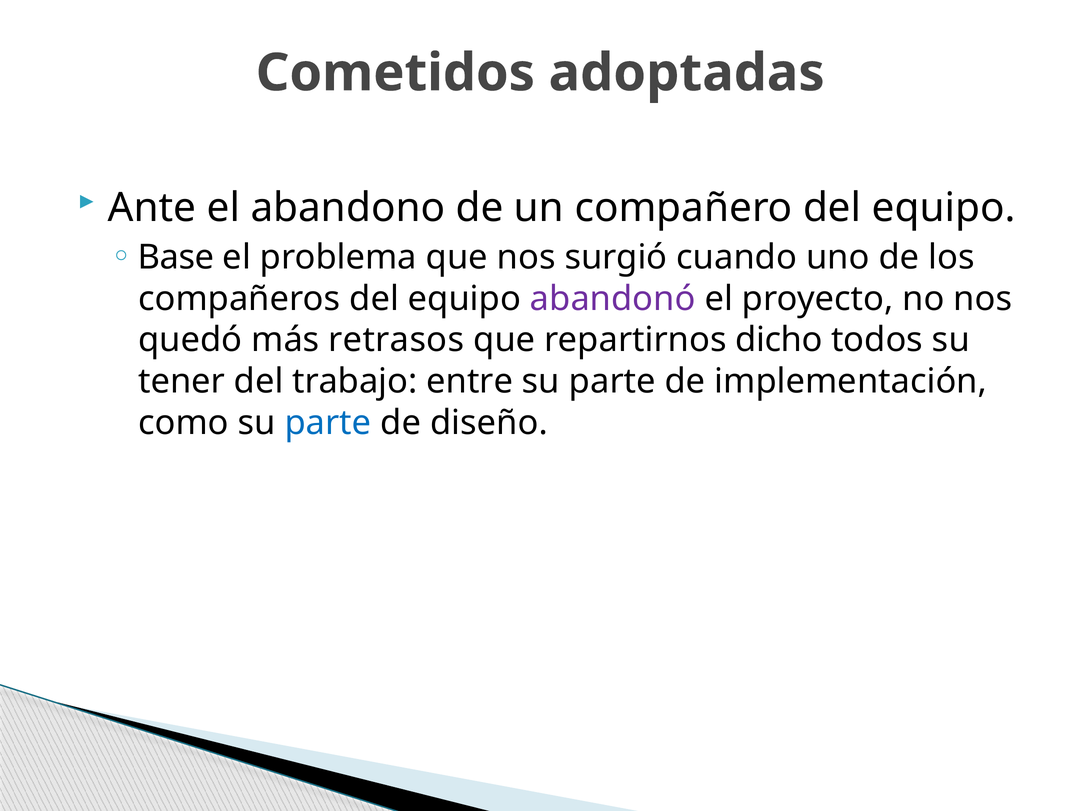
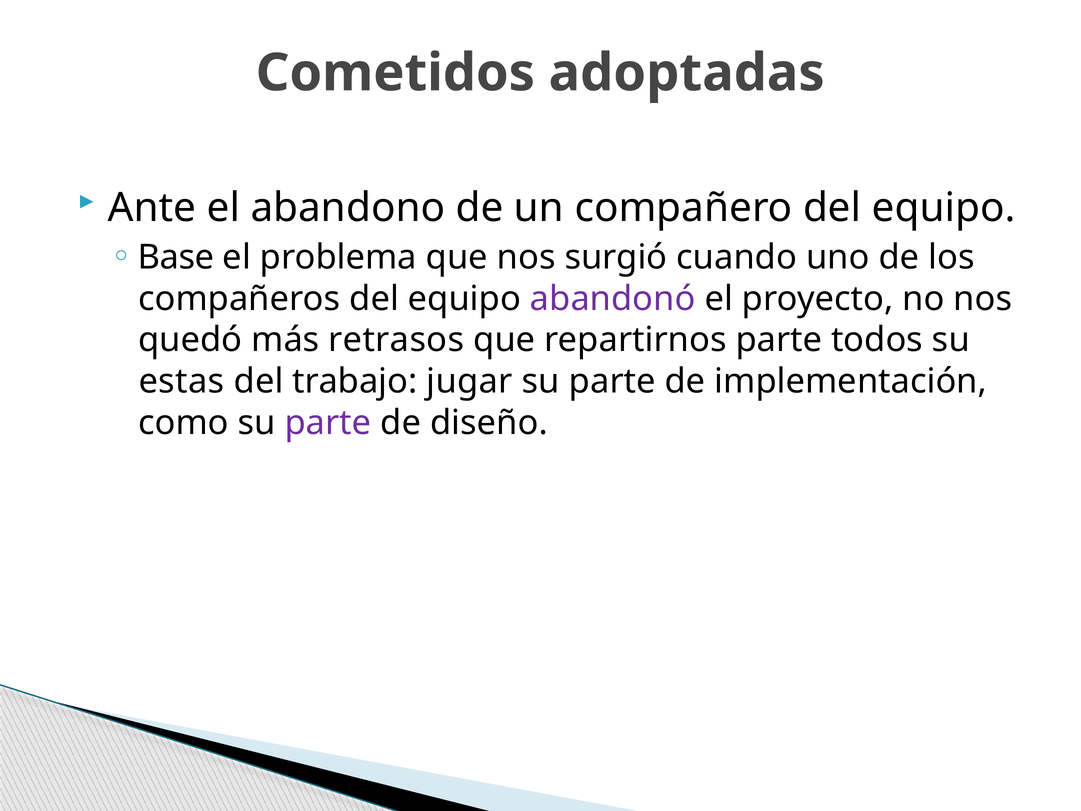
repartirnos dicho: dicho -> parte (779, 340)
tener: tener -> estas (181, 381)
entre: entre -> jugar (470, 381)
parte colour: blue -> purple (328, 423)
